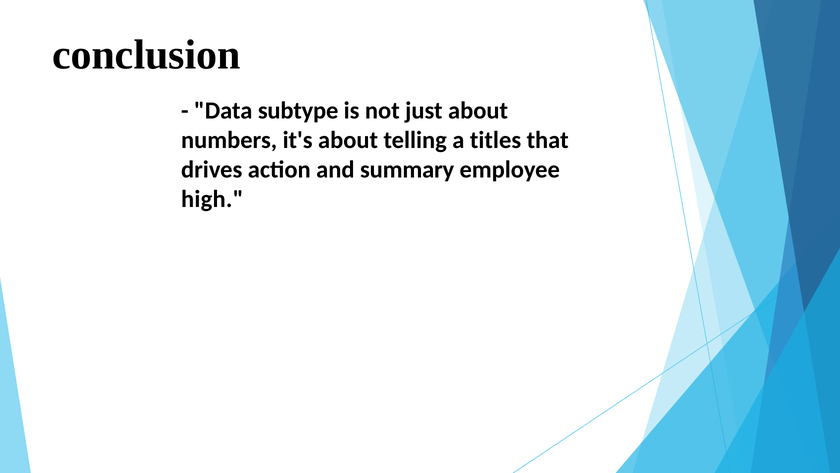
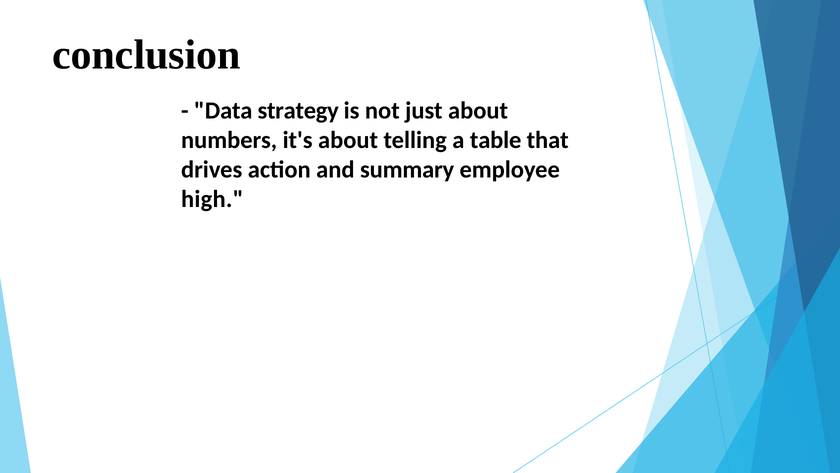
subtype: subtype -> strategy (298, 111)
titles: titles -> table (496, 140)
